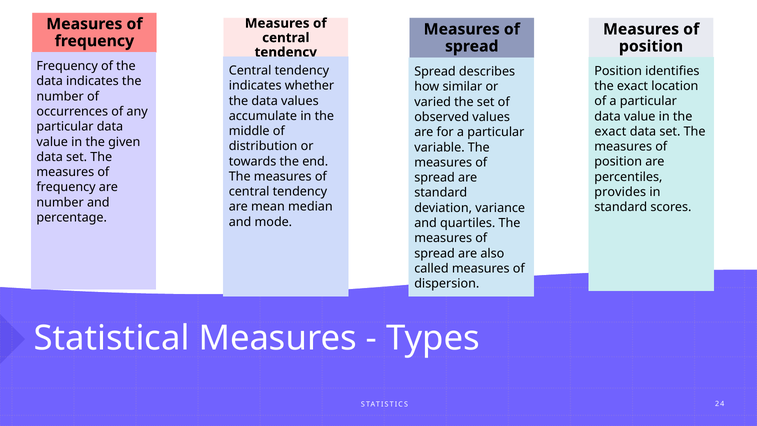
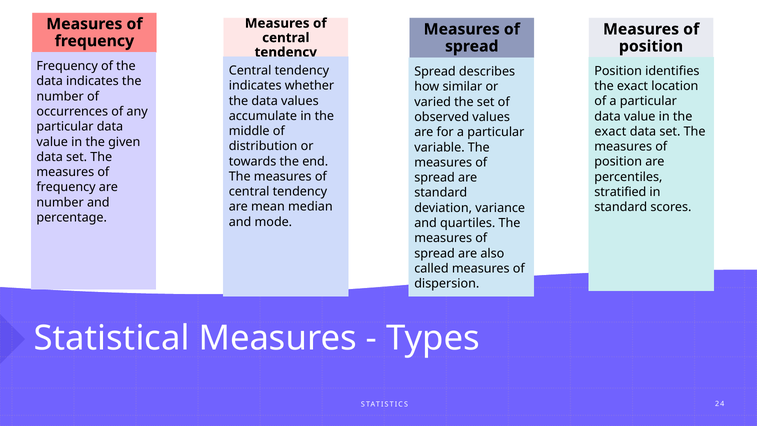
provides: provides -> stratified (620, 192)
